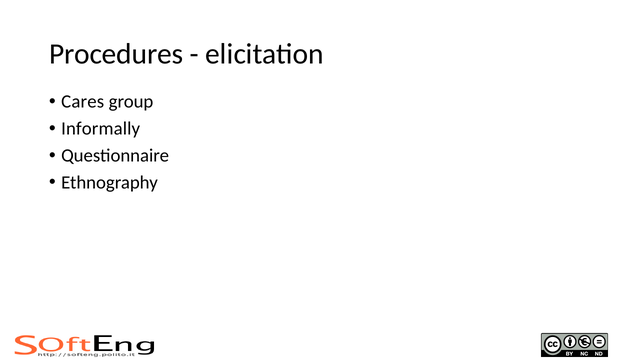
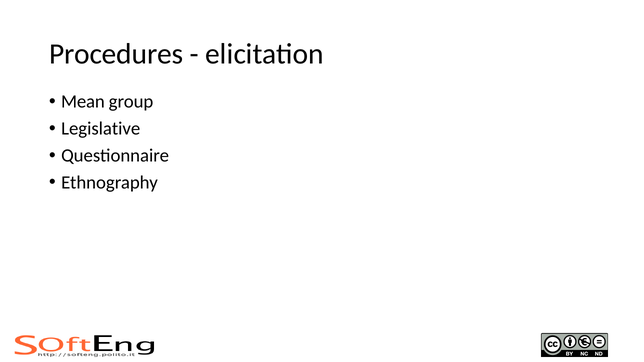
Cares: Cares -> Mean (83, 102)
Informally: Informally -> Legislative (101, 129)
